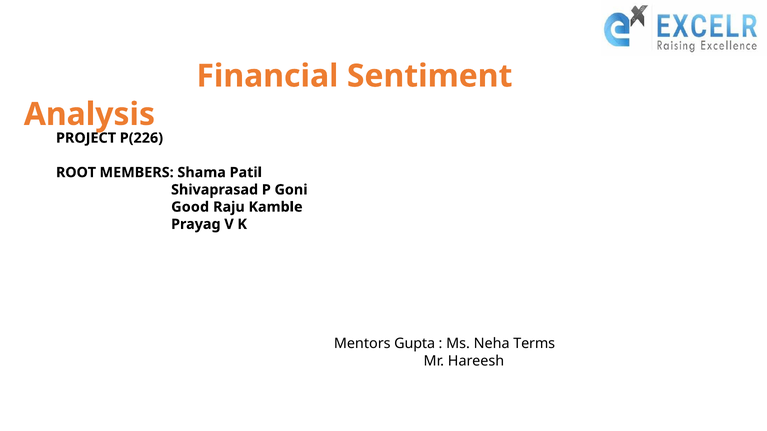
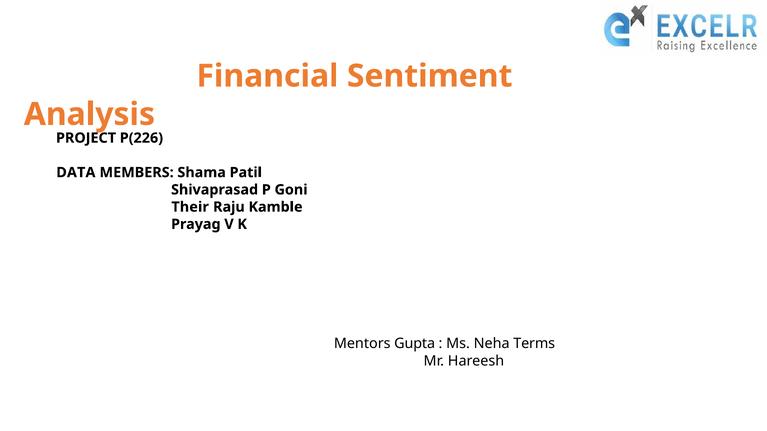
ROOT: ROOT -> DATA (76, 173)
Good: Good -> Their (190, 207)
